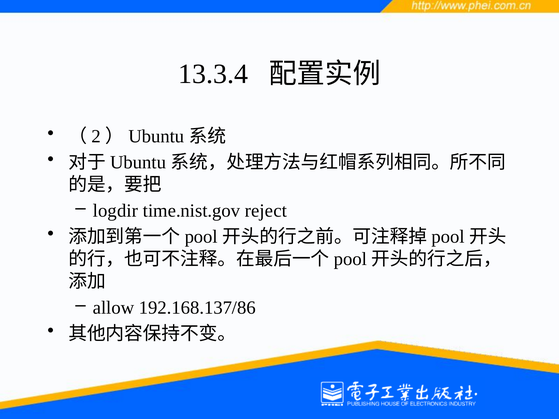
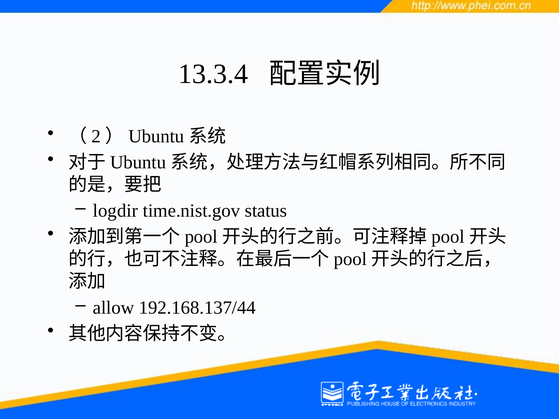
reject: reject -> status (266, 211)
192.168.137/86: 192.168.137/86 -> 192.168.137/44 (197, 308)
